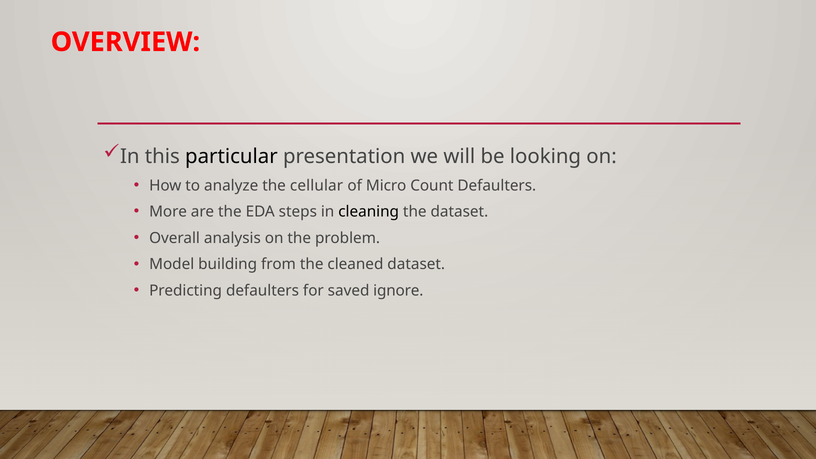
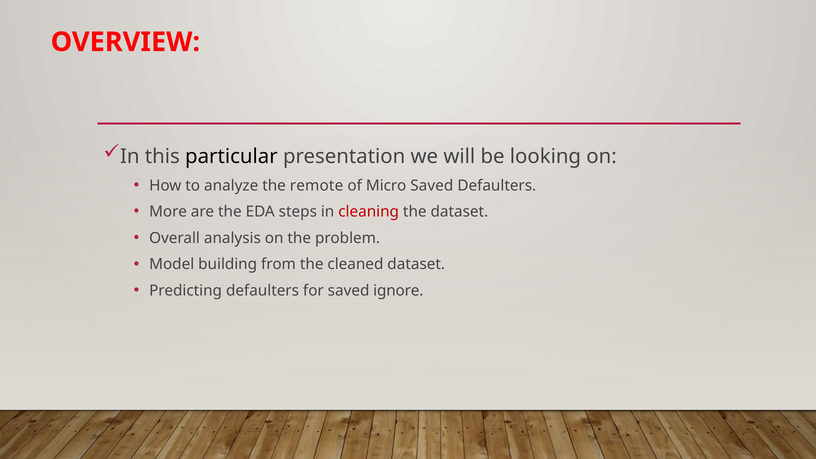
cellular: cellular -> remote (317, 185)
Micro Count: Count -> Saved (432, 185)
cleaning colour: black -> red (369, 212)
